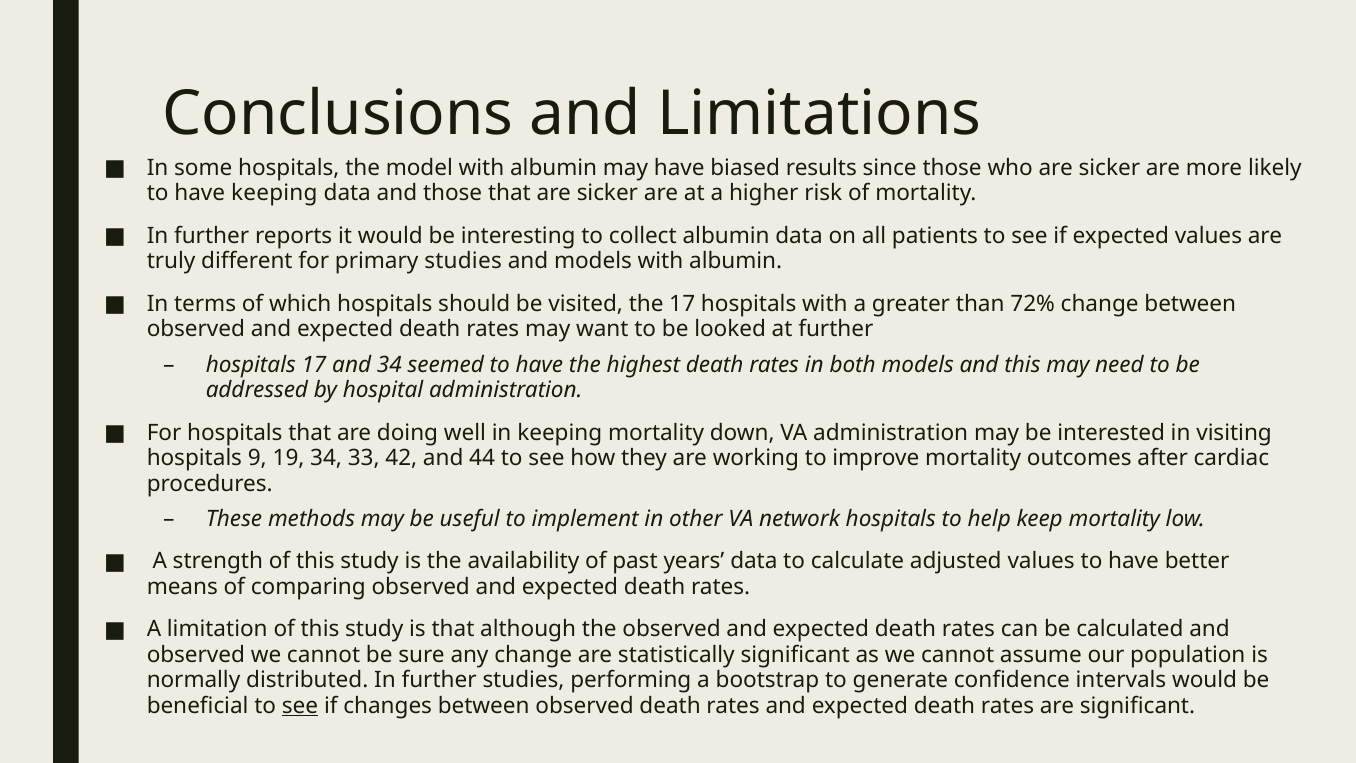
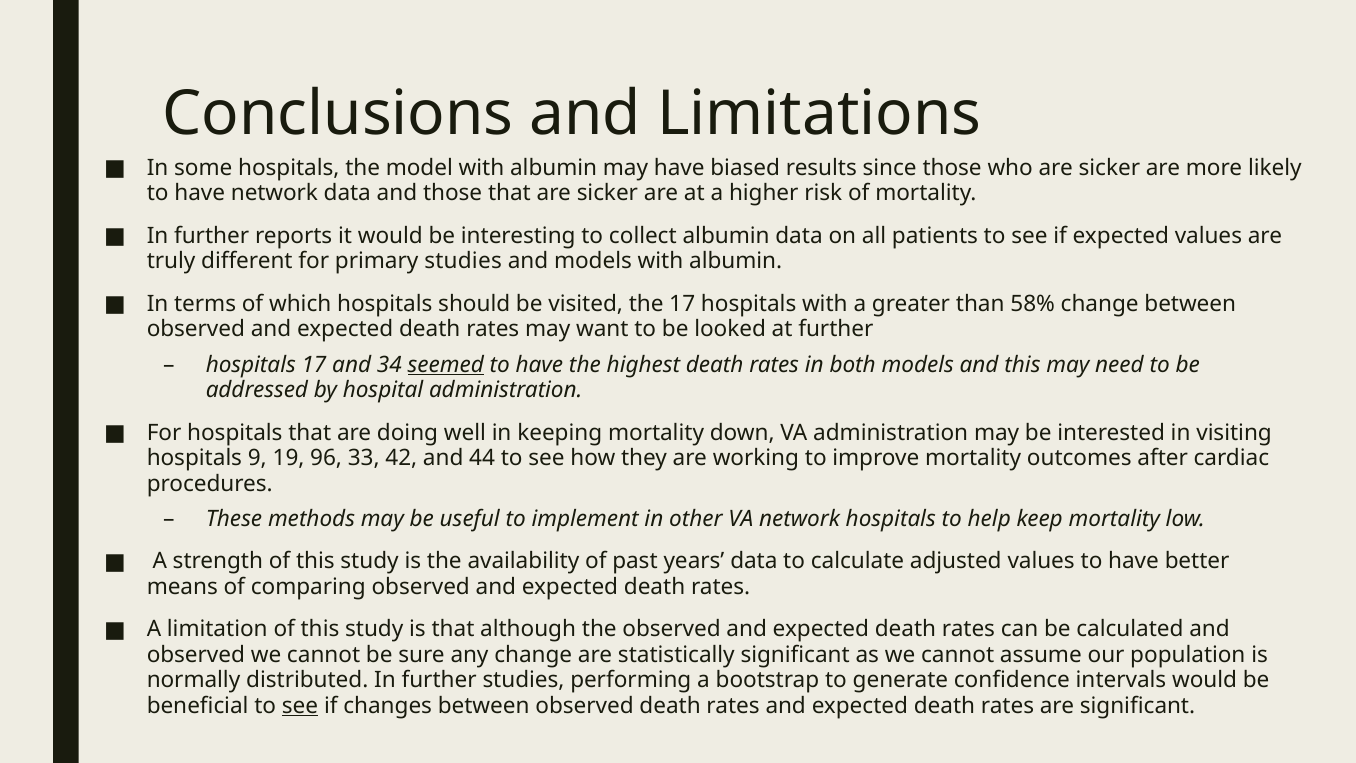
have keeping: keeping -> network (274, 193)
72%: 72% -> 58% (1033, 304)
seemed underline: none -> present (446, 365)
19 34: 34 -> 96 (326, 458)
